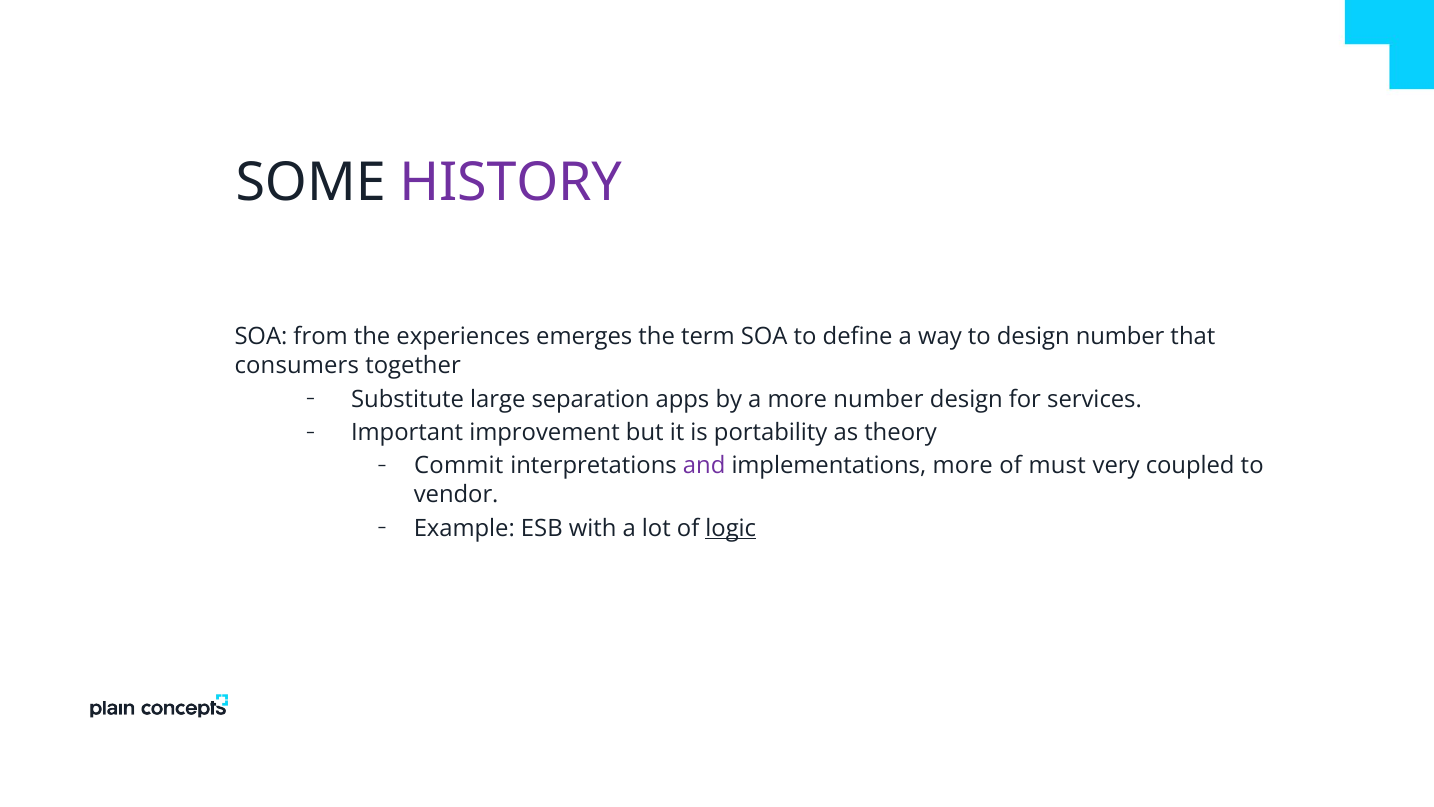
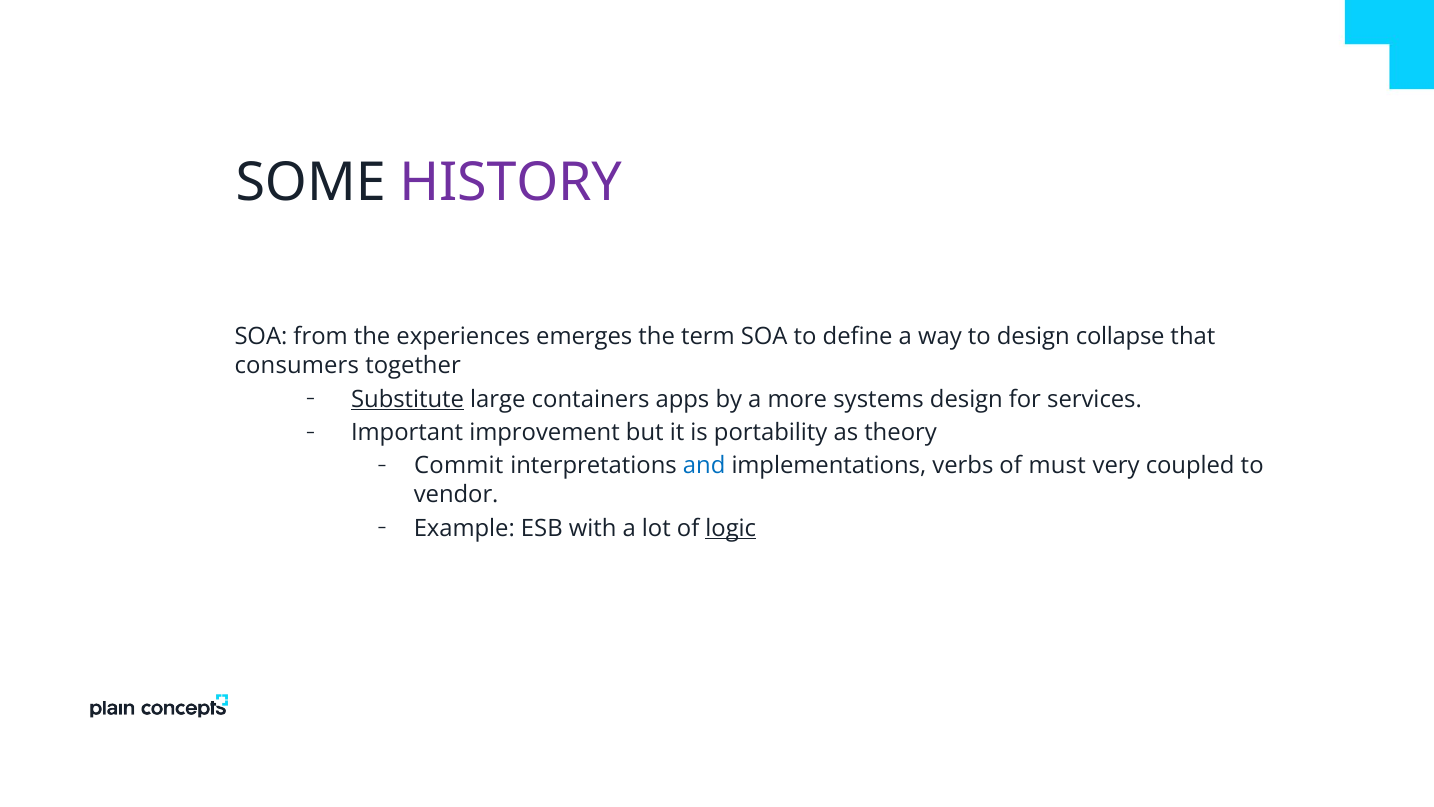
design number: number -> collapse (1120, 337)
Substitute underline: none -> present (408, 399)
separation: separation -> containers (591, 399)
more number: number -> systems (879, 399)
and colour: purple -> blue (704, 466)
implementations more: more -> verbs (963, 466)
